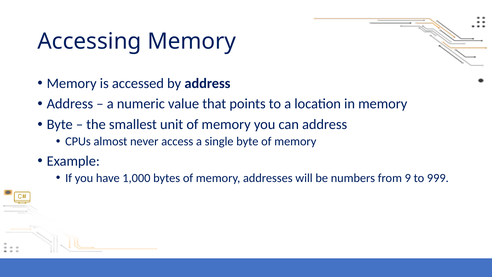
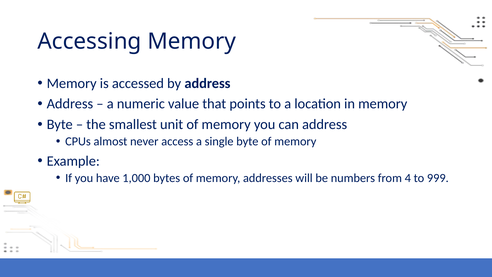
9: 9 -> 4 (408, 178)
